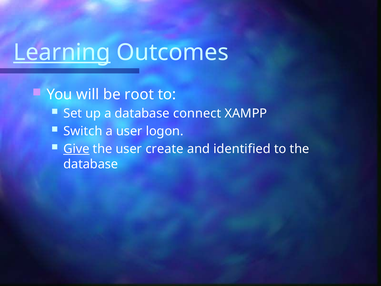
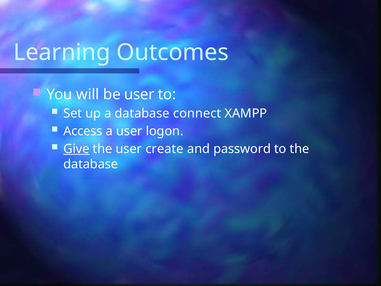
Learning underline: present -> none (62, 52)
be root: root -> user (139, 94)
Switch: Switch -> Access (83, 131)
identified: identified -> password (242, 149)
